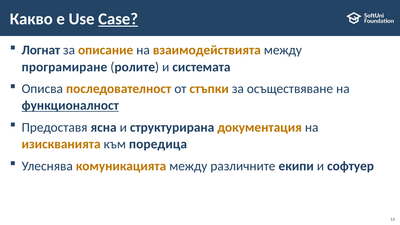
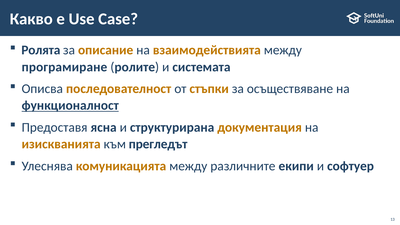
Case underline: present -> none (118, 19)
Логнат: Логнат -> Ролята (41, 50)
поредица: поредица -> прегледът (158, 144)
